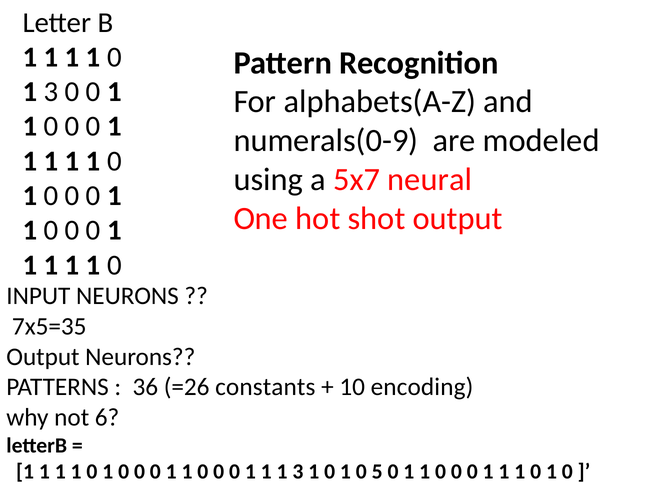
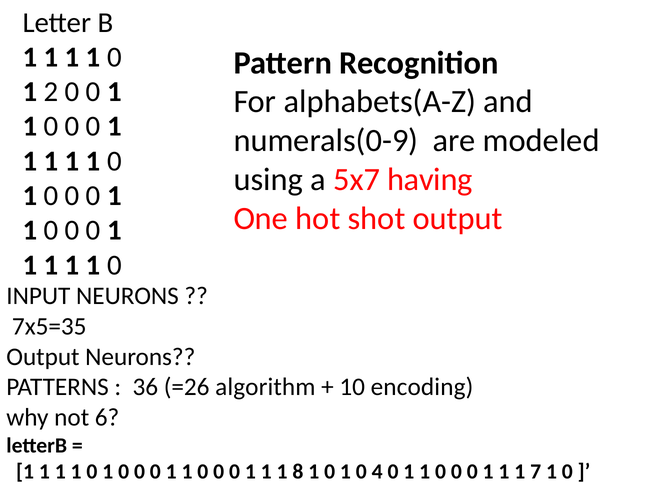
3: 3 -> 2 (51, 92)
neural: neural -> having (430, 180)
constants: constants -> algorithm (265, 387)
1 1 3: 3 -> 8 (298, 471)
5: 5 -> 4 (377, 471)
0: 0 -> 7 (536, 471)
